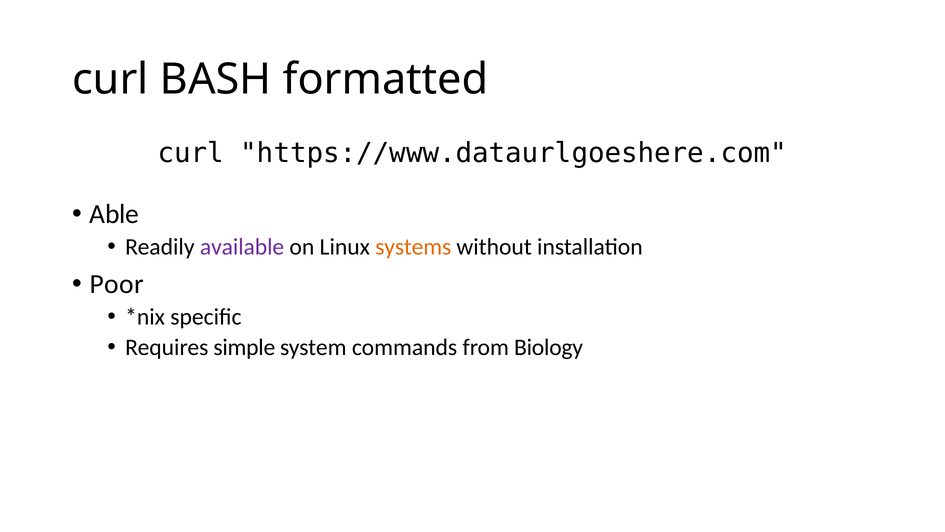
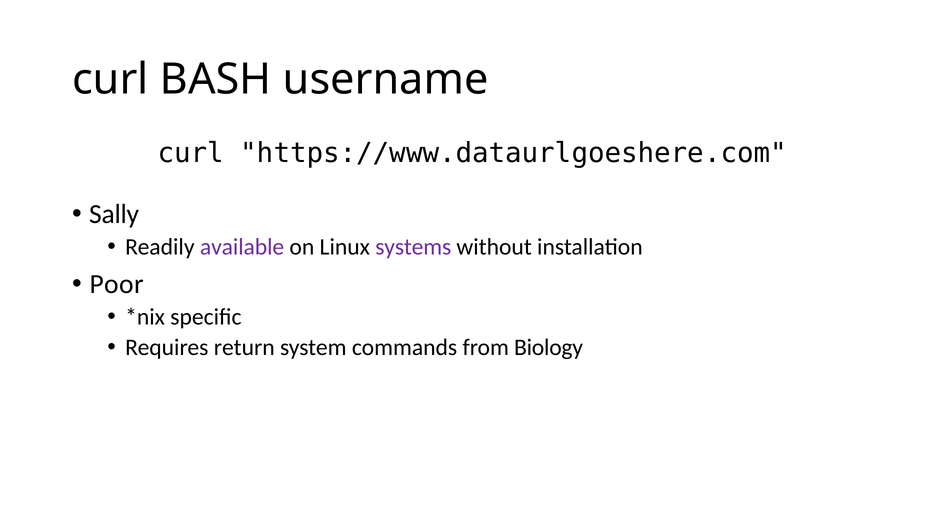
formatted: formatted -> username (386, 79)
Able: Able -> Sally (114, 214)
systems colour: orange -> purple (413, 247)
simple: simple -> return (244, 347)
